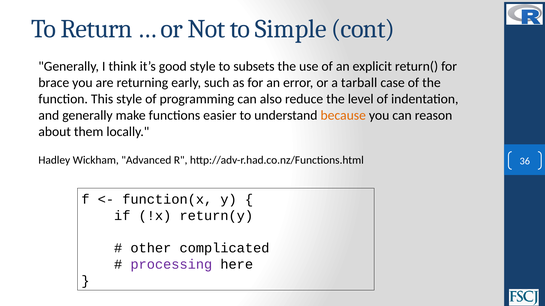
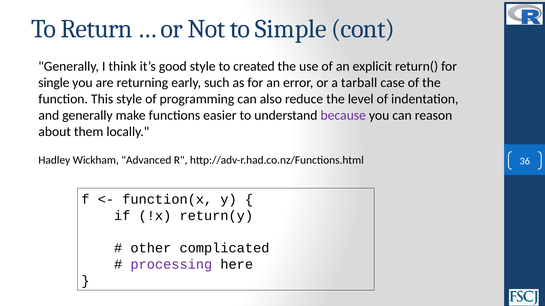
subsets: subsets -> created (254, 67)
brace: brace -> single (54, 83)
because colour: orange -> purple (343, 116)
